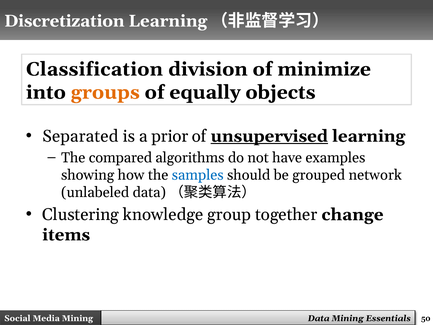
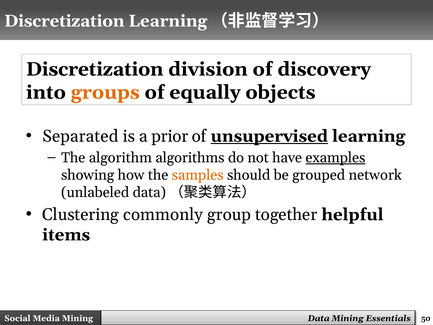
Classification: Classification -> Discretization (95, 69)
minimize: minimize -> discovery (324, 69)
compared: compared -> algorithm (120, 158)
examples underline: none -> present (335, 158)
samples colour: blue -> orange (198, 175)
knowledge: knowledge -> commonly (163, 214)
change: change -> helpful (353, 214)
